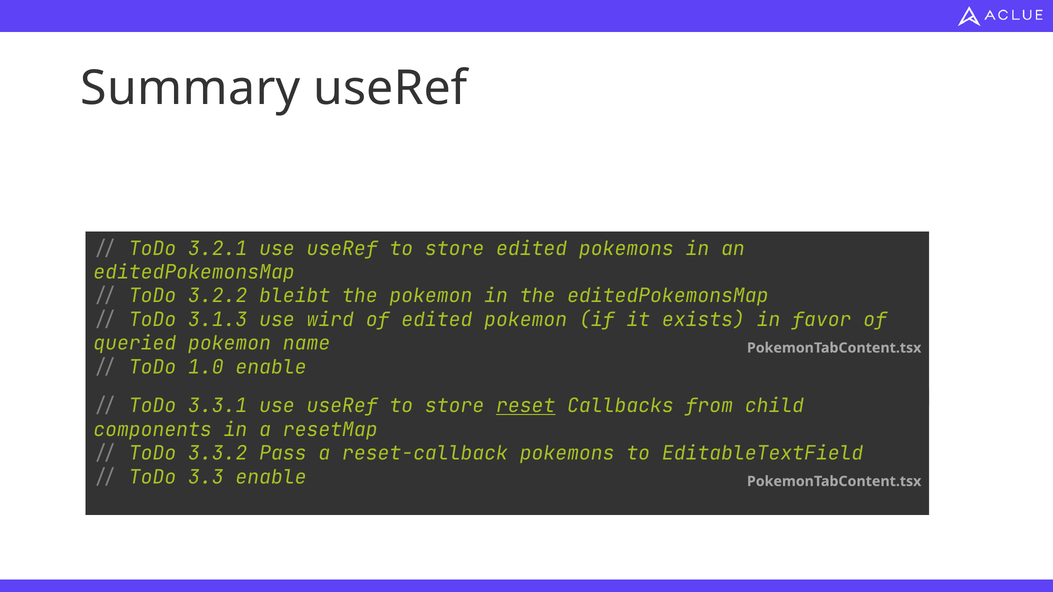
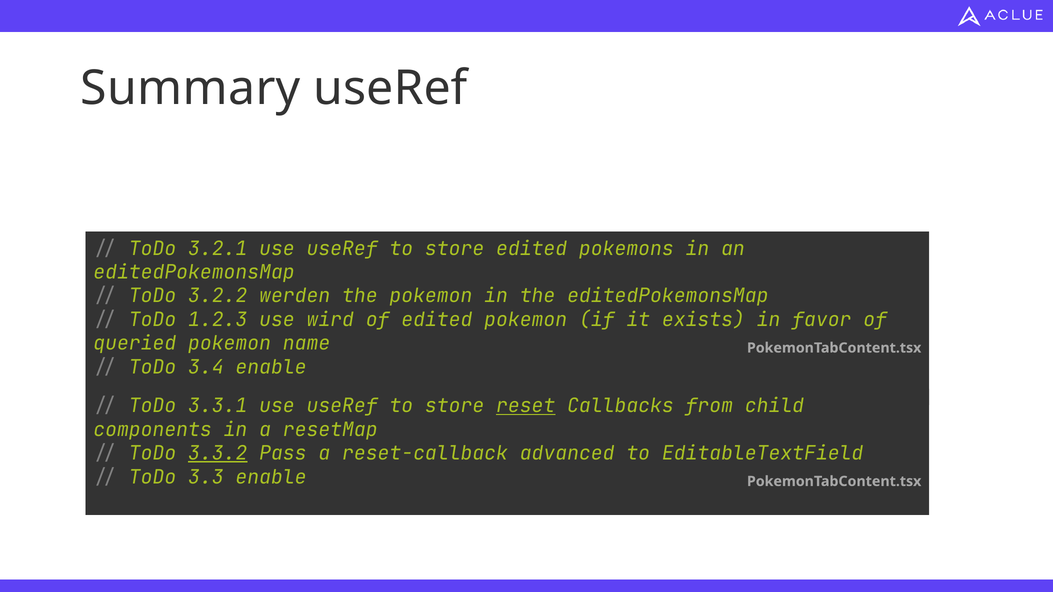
bleibt: bleibt -> werden (295, 296)
3.1.3: 3.1.3 -> 1.2.3 (218, 320)
1.0: 1.0 -> 3.4 (206, 367)
3.3.2 underline: none -> present (218, 454)
reset-callback pokemons: pokemons -> advanced (567, 454)
